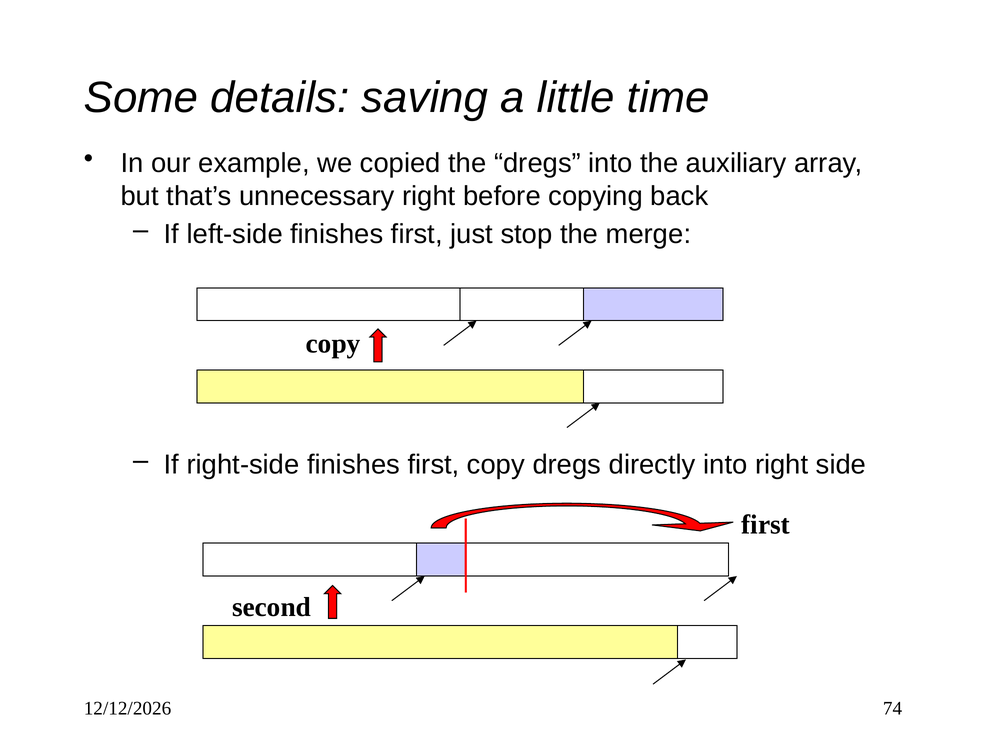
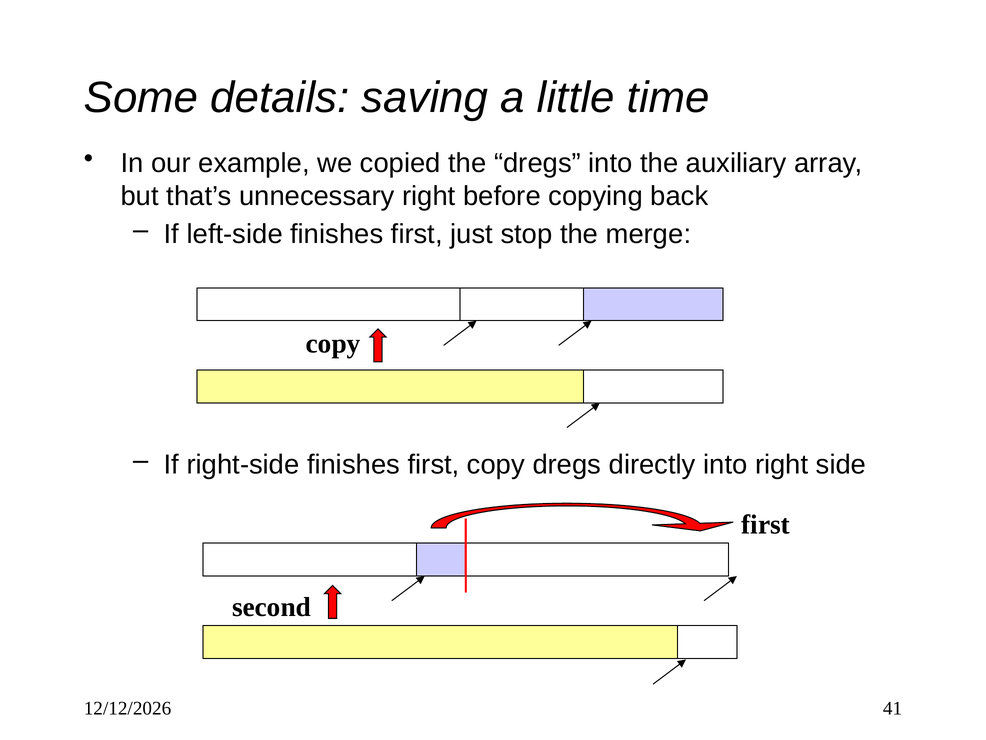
74: 74 -> 41 (893, 708)
